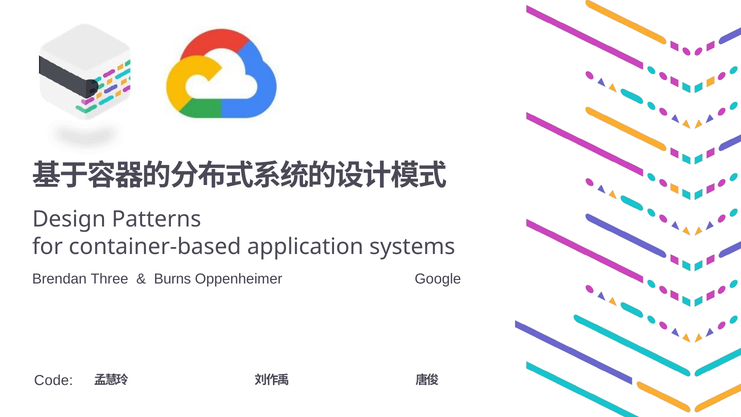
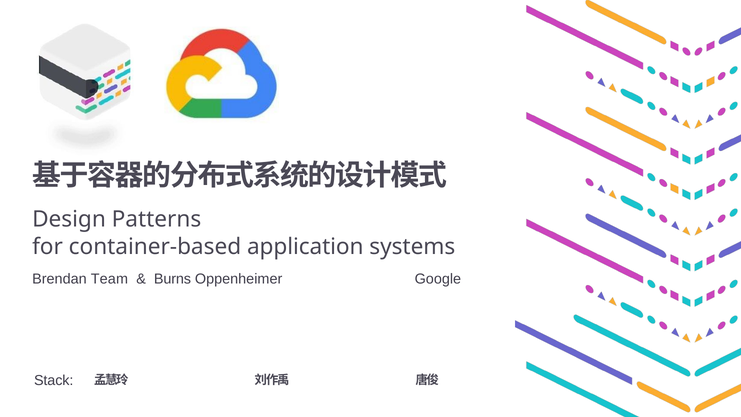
Three: Three -> Team (109, 279)
Code: Code -> Stack (54, 380)
